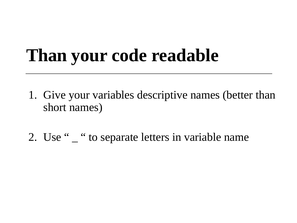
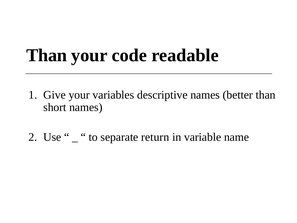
letters: letters -> return (155, 137)
